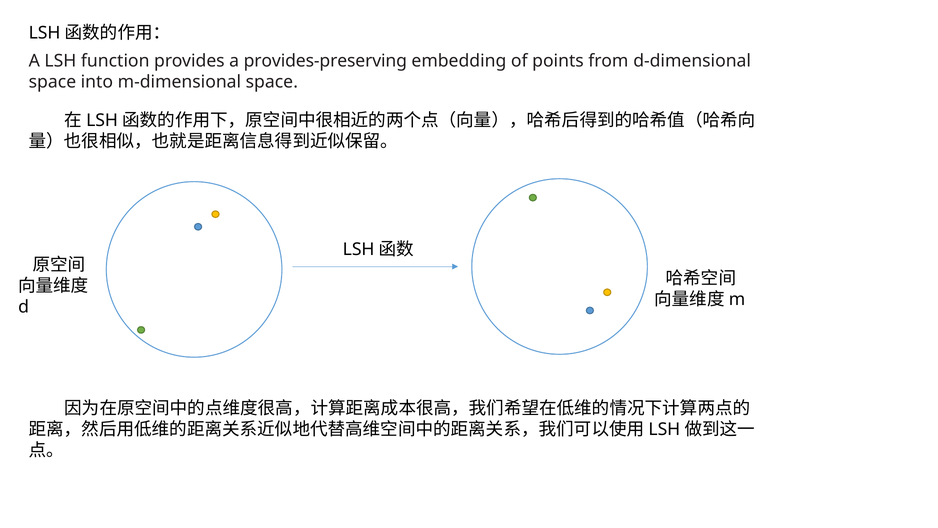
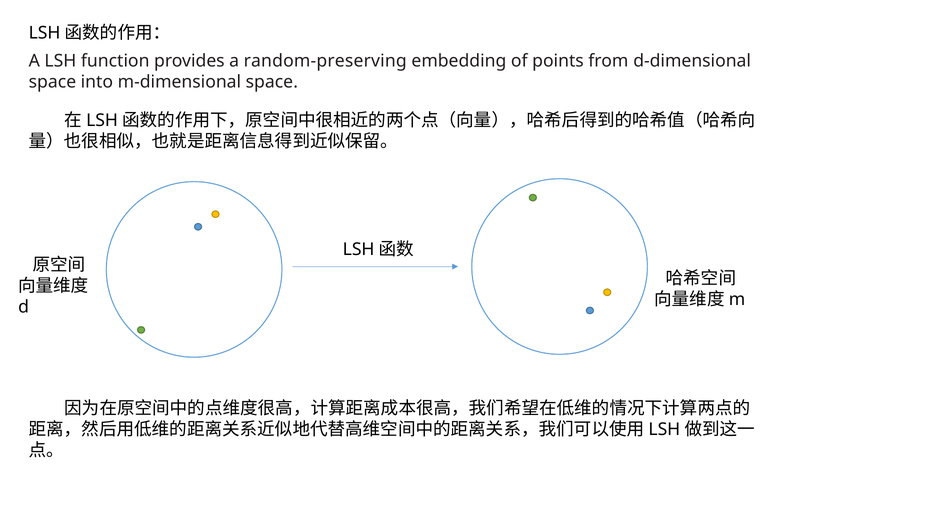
provides-preserving: provides-preserving -> random-preserving (325, 61)
